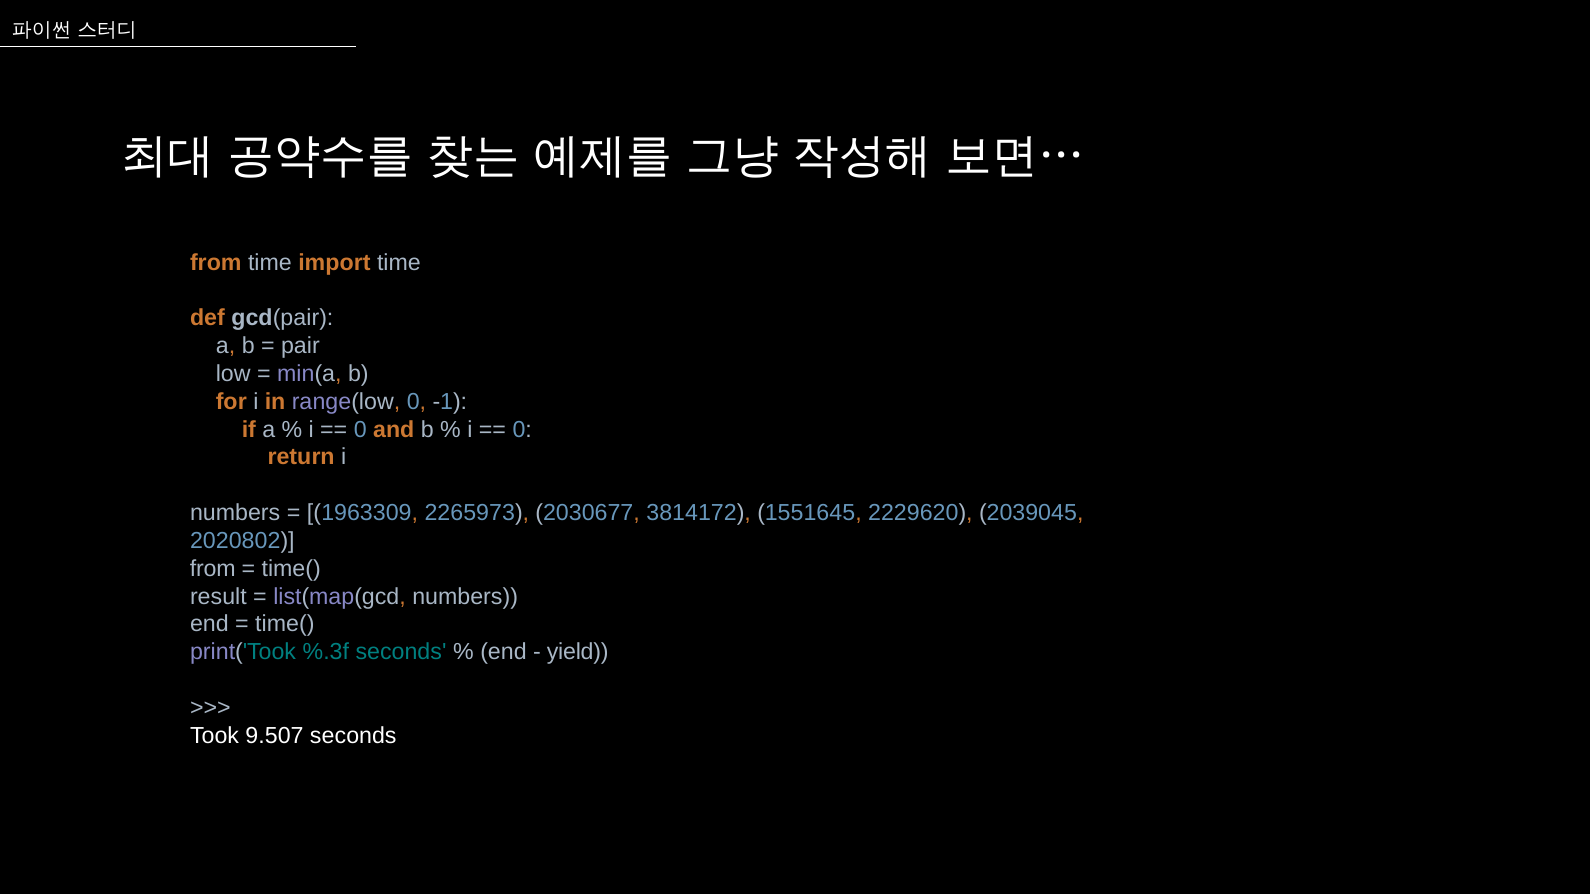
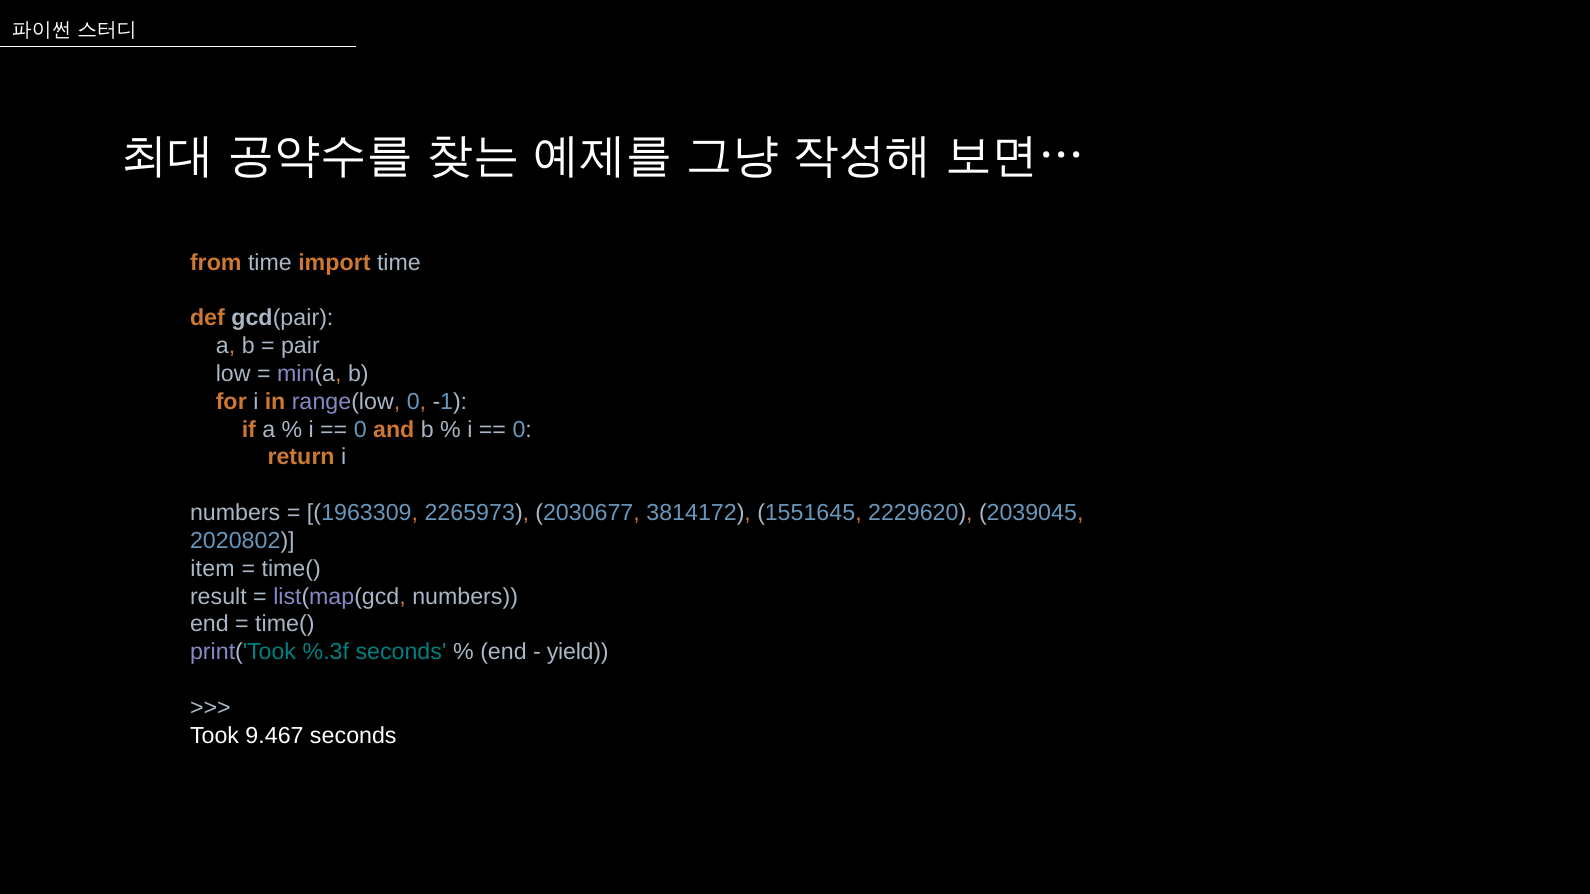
from: from -> item (213, 569)
9.507: 9.507 -> 9.467 (275, 736)
